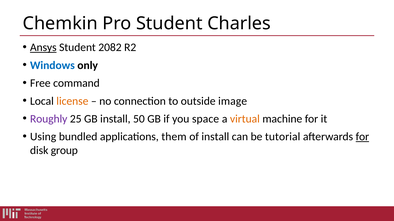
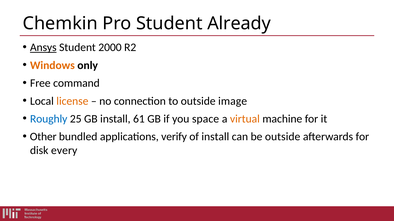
Charles: Charles -> Already (239, 23)
2082: 2082 -> 2000 (110, 48)
Windows colour: blue -> orange (52, 65)
Roughly colour: purple -> blue (49, 119)
50: 50 -> 61 (139, 119)
Using: Using -> Other (43, 137)
them: them -> verify (174, 137)
be tutorial: tutorial -> outside (283, 137)
for underline: present -> none (362, 137)
group: group -> every (64, 151)
